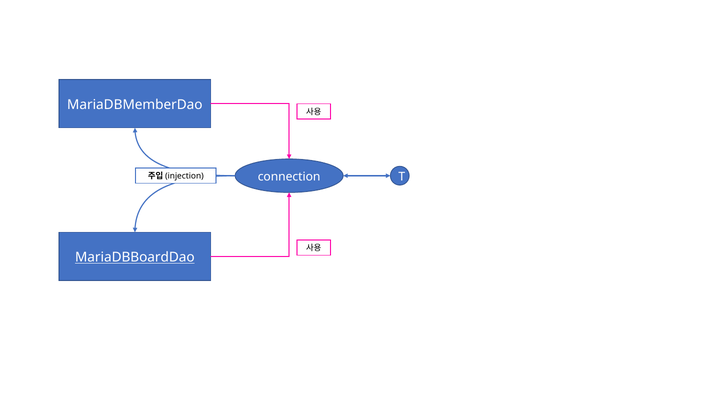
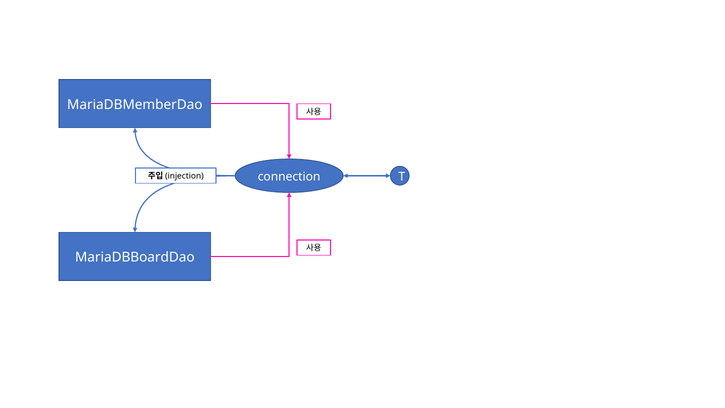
MariaDBBoardDao underline: present -> none (135, 257)
